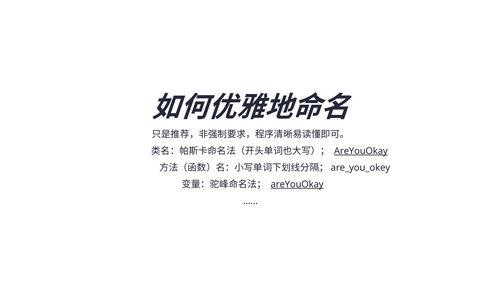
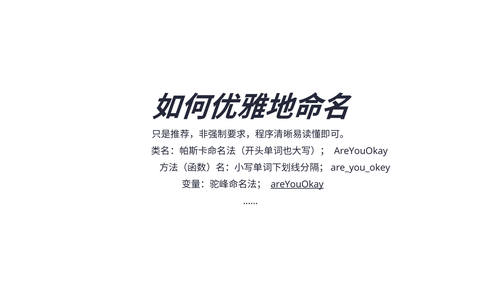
AreYouOkay underline: present -> none (361, 151)
